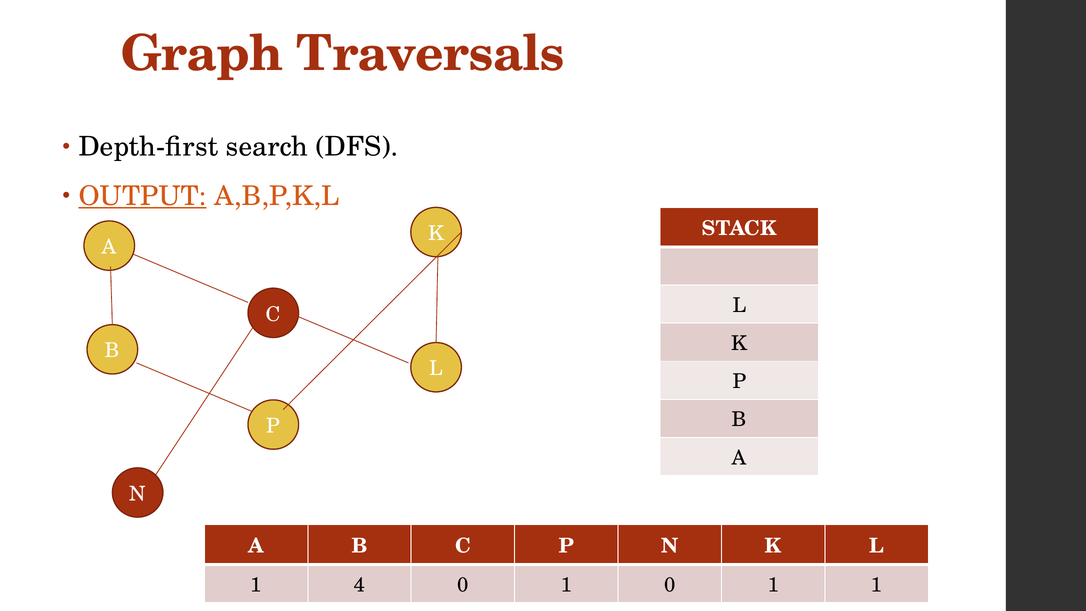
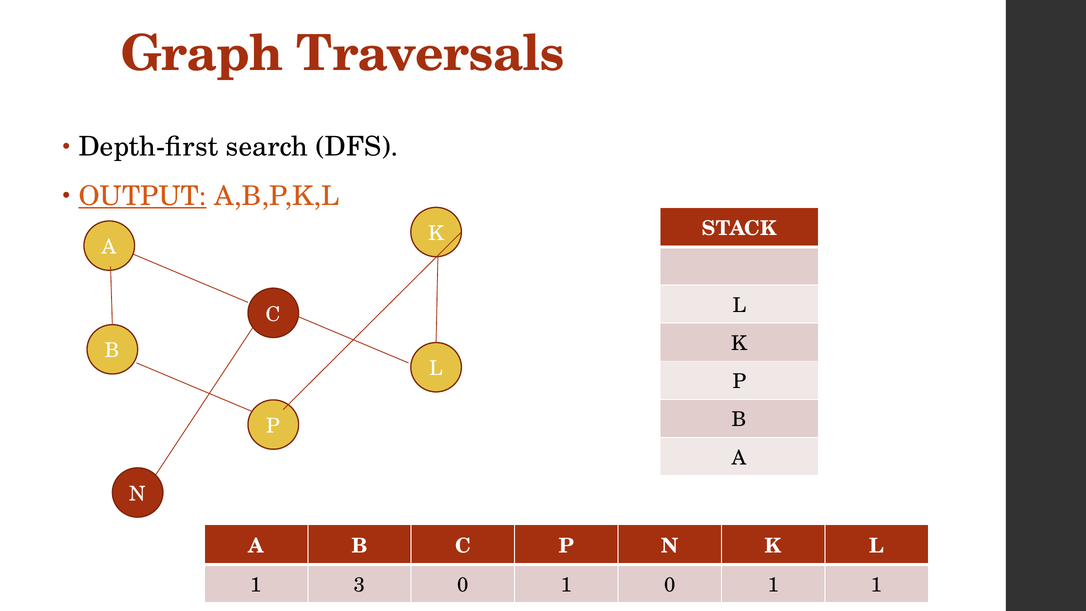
4: 4 -> 3 (360, 585)
